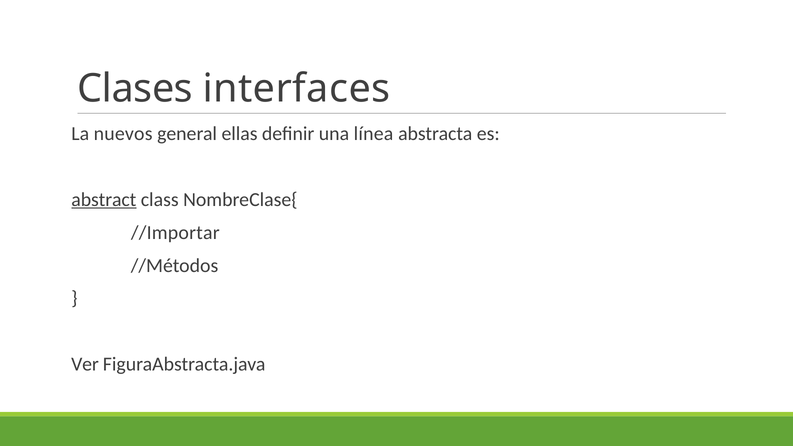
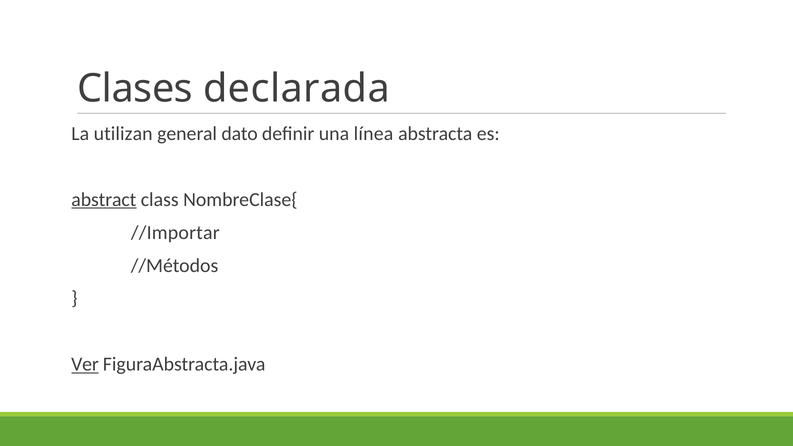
interfaces: interfaces -> declarada (296, 89)
nuevos: nuevos -> utilizan (123, 134)
ellas: ellas -> dato (240, 134)
Ver underline: none -> present (85, 364)
